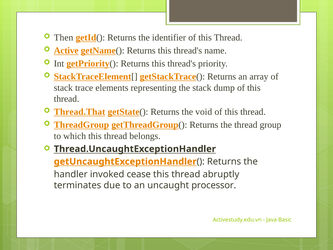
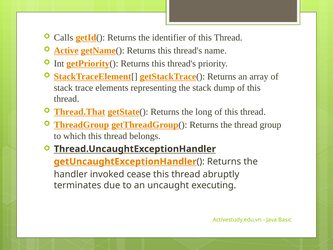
Then: Then -> Calls (64, 38)
void: void -> long (204, 112)
processor: processor -> executing (214, 185)
